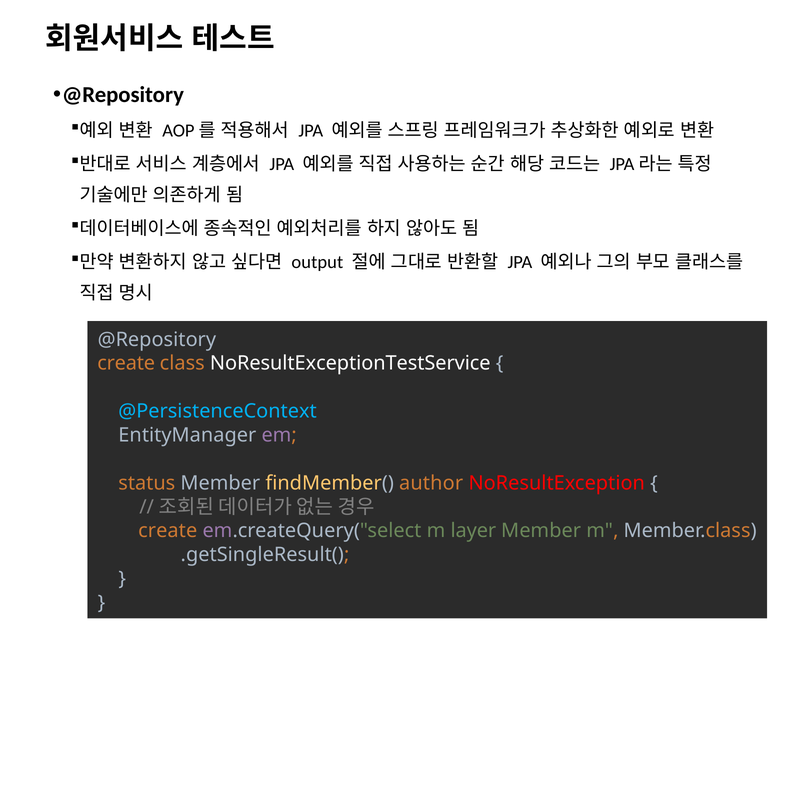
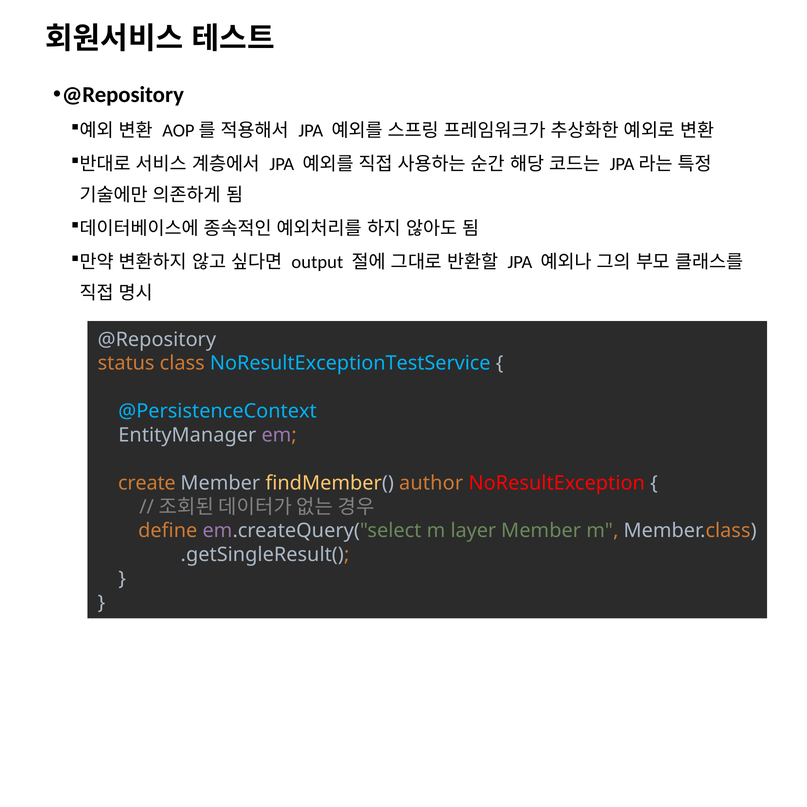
create: create -> status (126, 363)
NoResultExceptionTestService colour: white -> light blue (350, 363)
status: status -> create (147, 483)
create: create -> define (168, 531)
